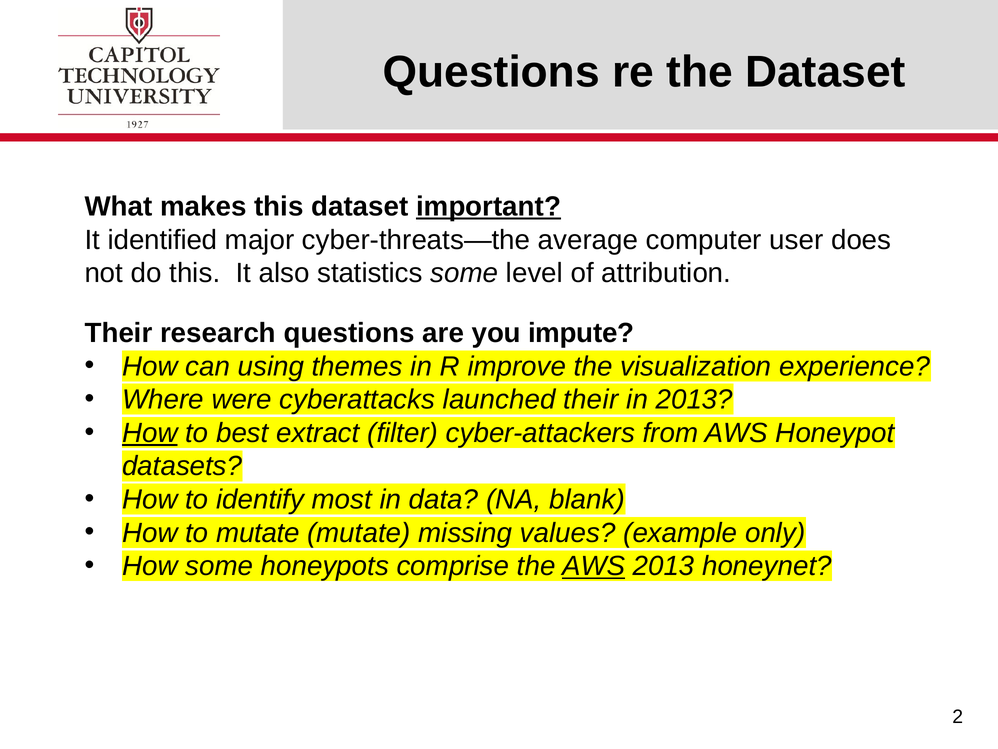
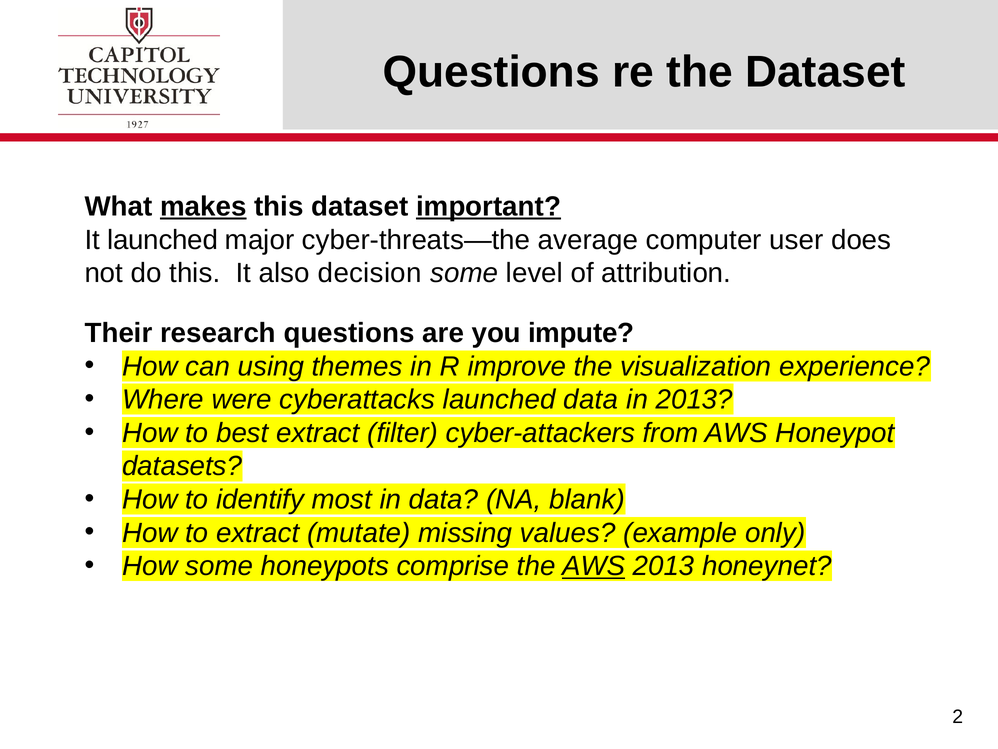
makes underline: none -> present (203, 206)
It identified: identified -> launched (163, 240)
statistics: statistics -> decision (370, 273)
launched their: their -> data (591, 399)
How underline: present -> none (150, 433)
to mutate: mutate -> extract (258, 533)
